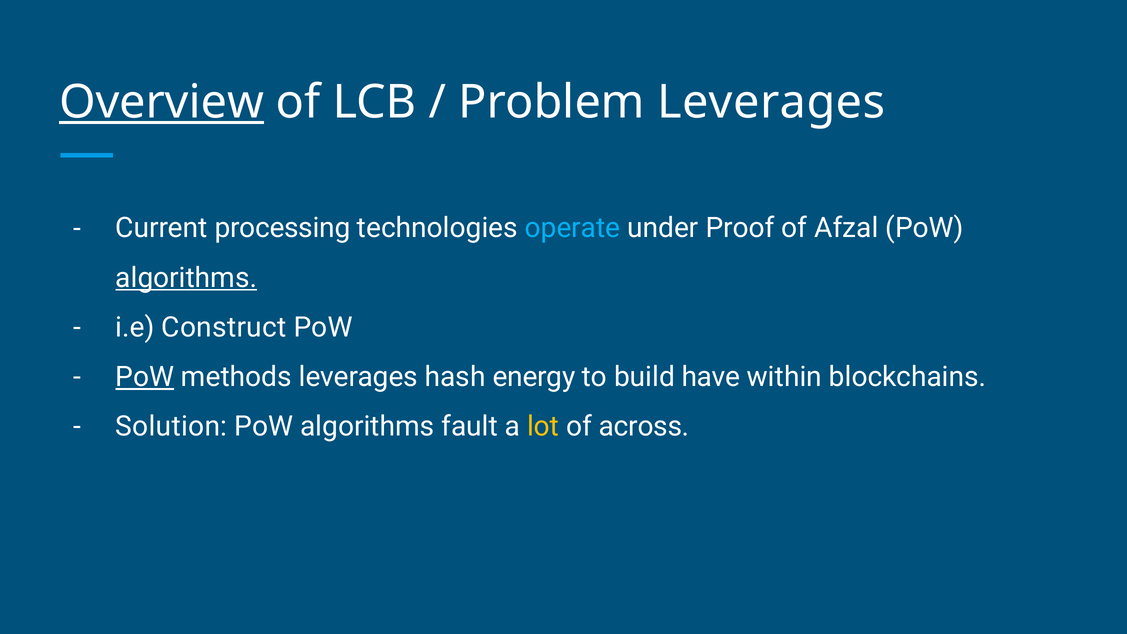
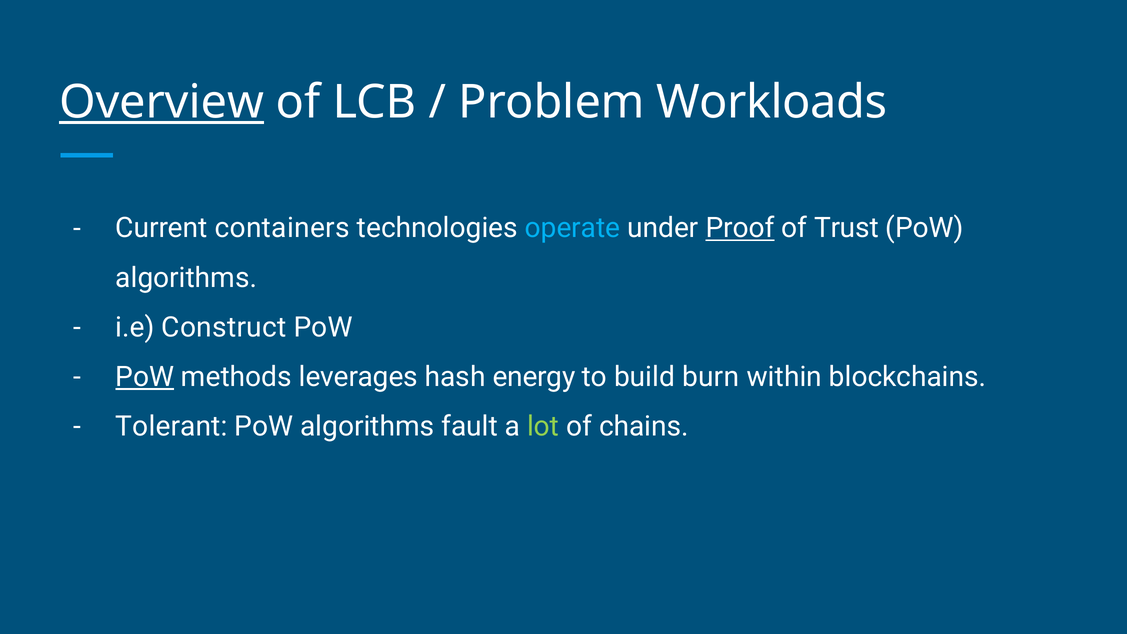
Problem Leverages: Leverages -> Workloads (772, 102)
processing: processing -> containers (282, 228)
Proof underline: none -> present (740, 228)
Afzal: Afzal -> Trust (846, 228)
algorithms underline: present -> none (186, 278)
have: have -> burn (711, 377)
Solution: Solution -> Tolerant (171, 426)
lot colour: yellow -> light green (543, 426)
across: across -> chains (644, 426)
